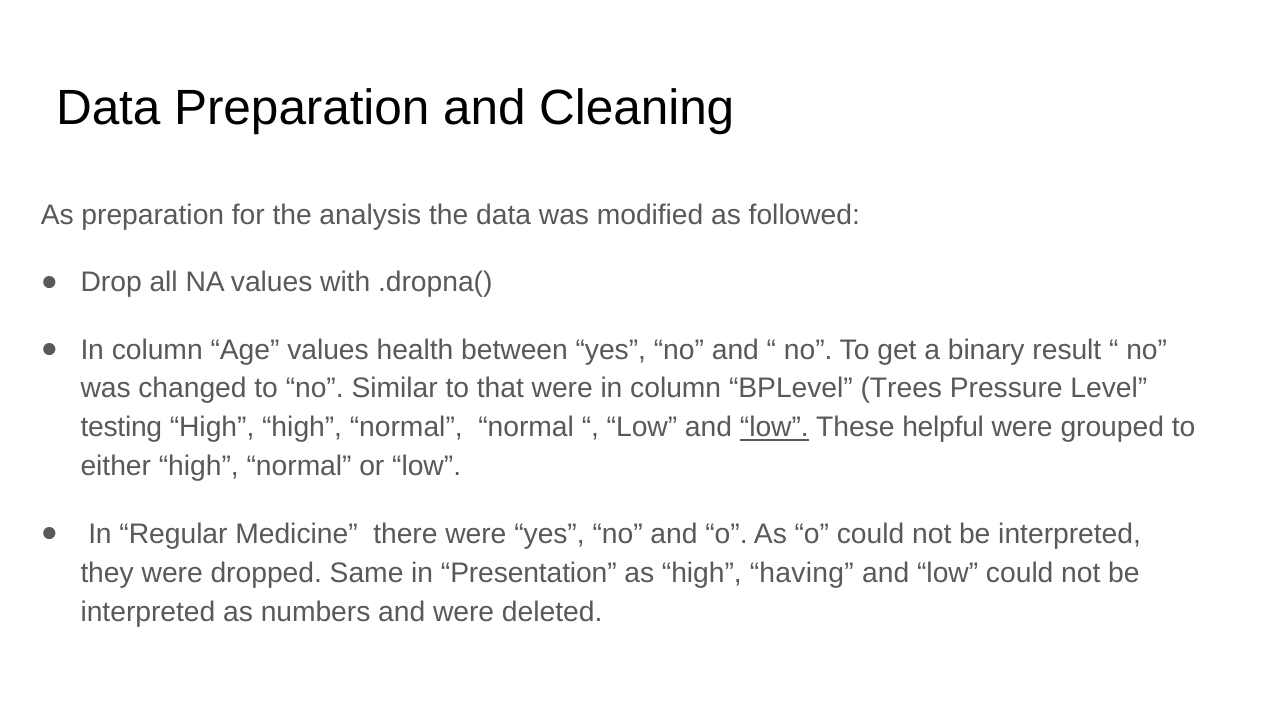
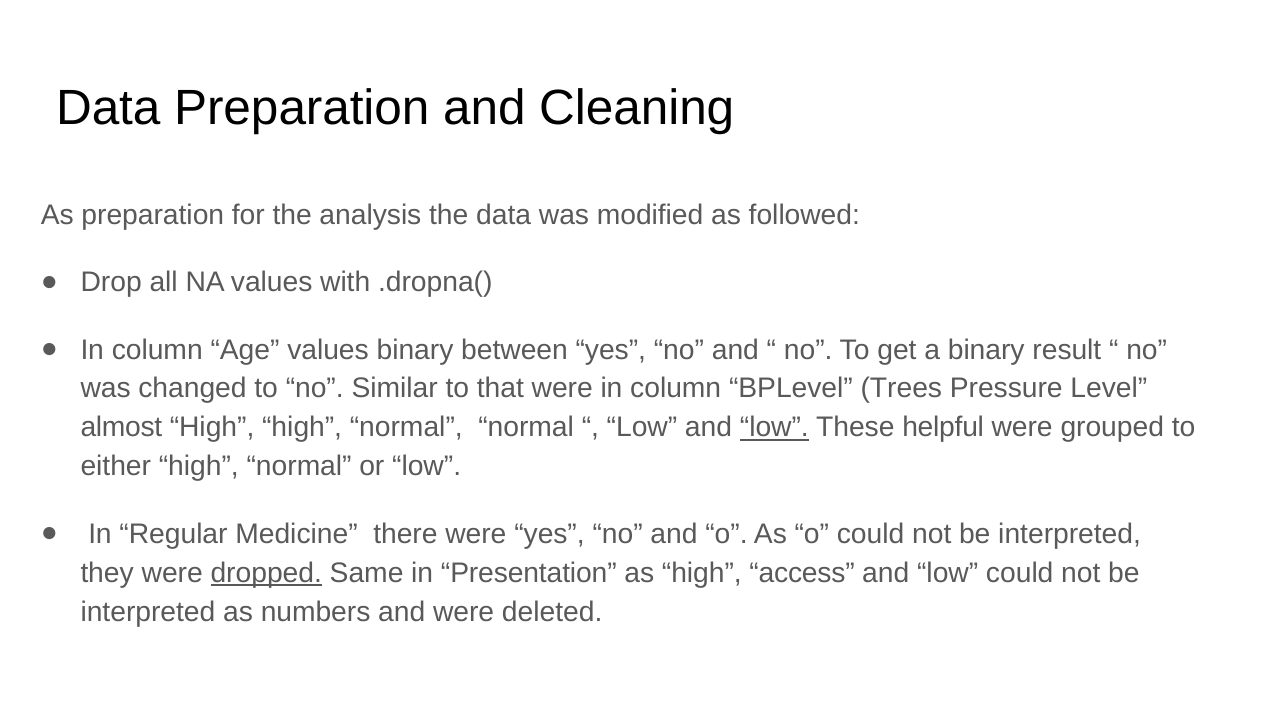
values health: health -> binary (415, 350)
testing: testing -> almost (121, 428)
dropped underline: none -> present (266, 573)
having: having -> access (802, 573)
